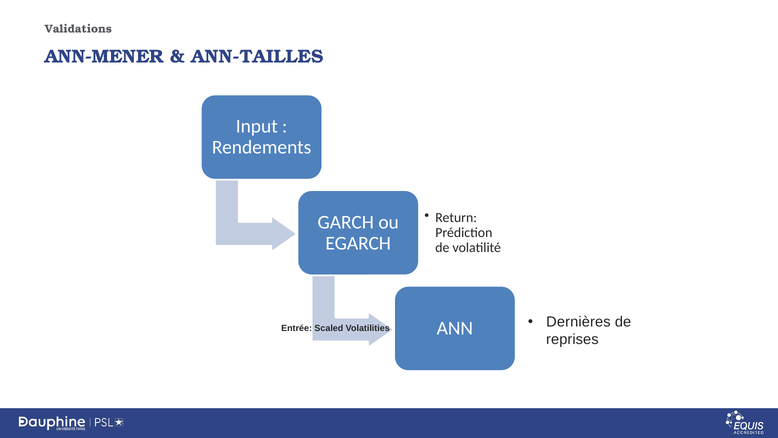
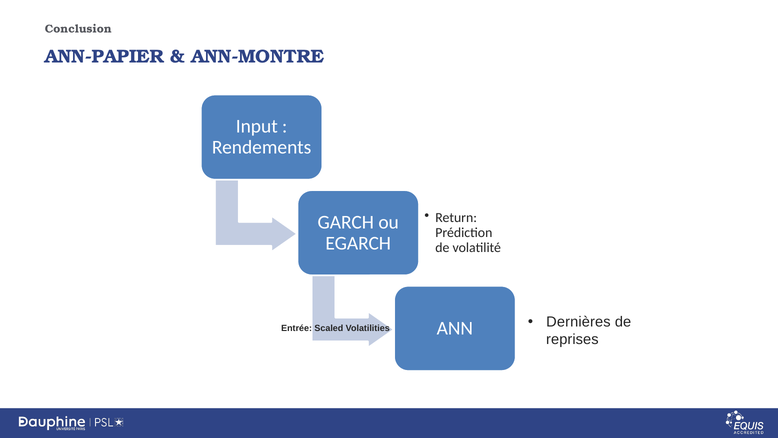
Validations: Validations -> Conclusion (78, 29)
ANN-MENER: ANN-MENER -> ANN-PAPIER (104, 57)
ANN-TAILLES: ANN-TAILLES -> ANN-MONTRE (258, 57)
